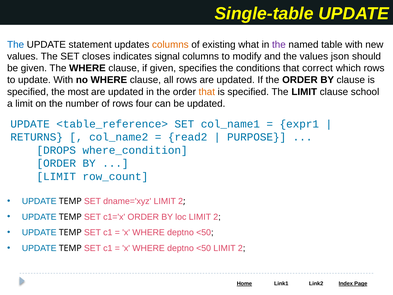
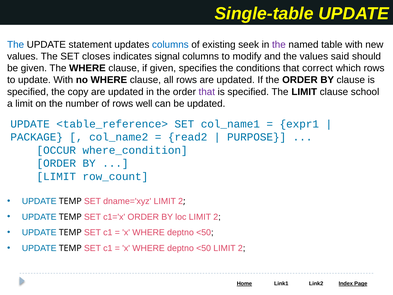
columns colour: orange -> blue (170, 45)
what: what -> seek (249, 45)
json: json -> said (340, 56)
most: most -> copy (78, 92)
that colour: orange -> purple (207, 92)
four: four -> well (144, 103)
RETURNS: RETURNS -> PACKAGE (37, 137)
DROPS: DROPS -> OCCUR (56, 150)
